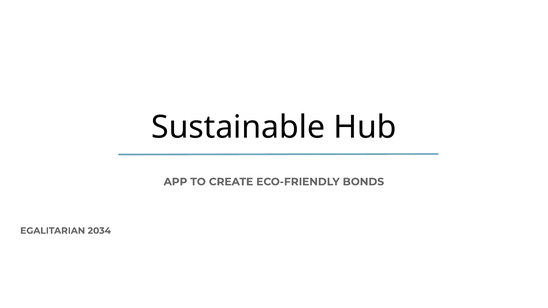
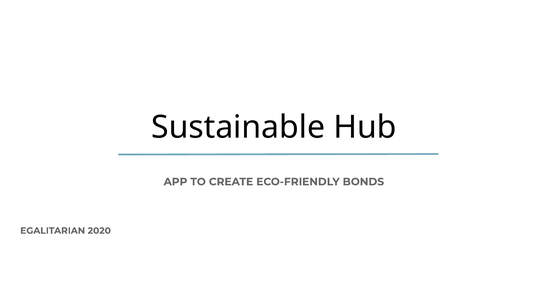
2034: 2034 -> 2020 (99, 231)
